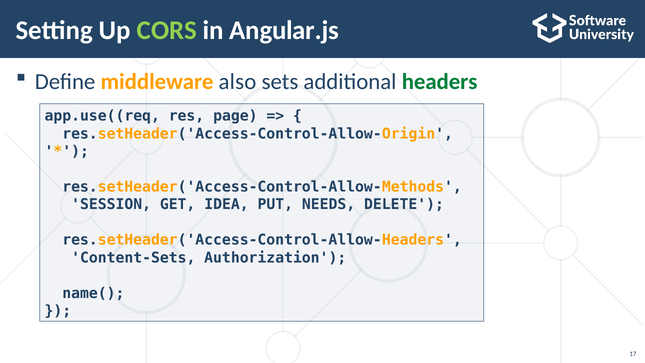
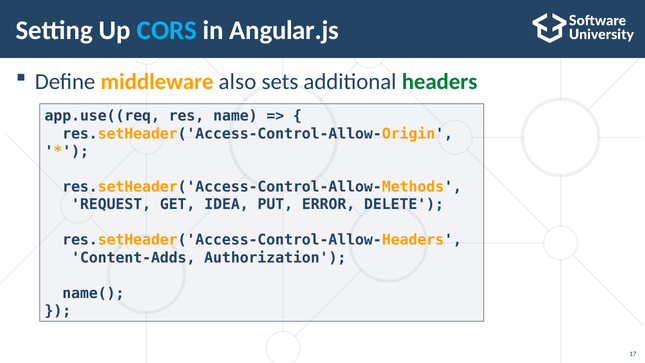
CORS colour: light green -> light blue (167, 31)
page: page -> name (235, 116)
SESSION: SESSION -> REQUEST (111, 204)
NEEDS: NEEDS -> ERROR (329, 204)
Content-Sets: Content-Sets -> Content-Adds (133, 258)
